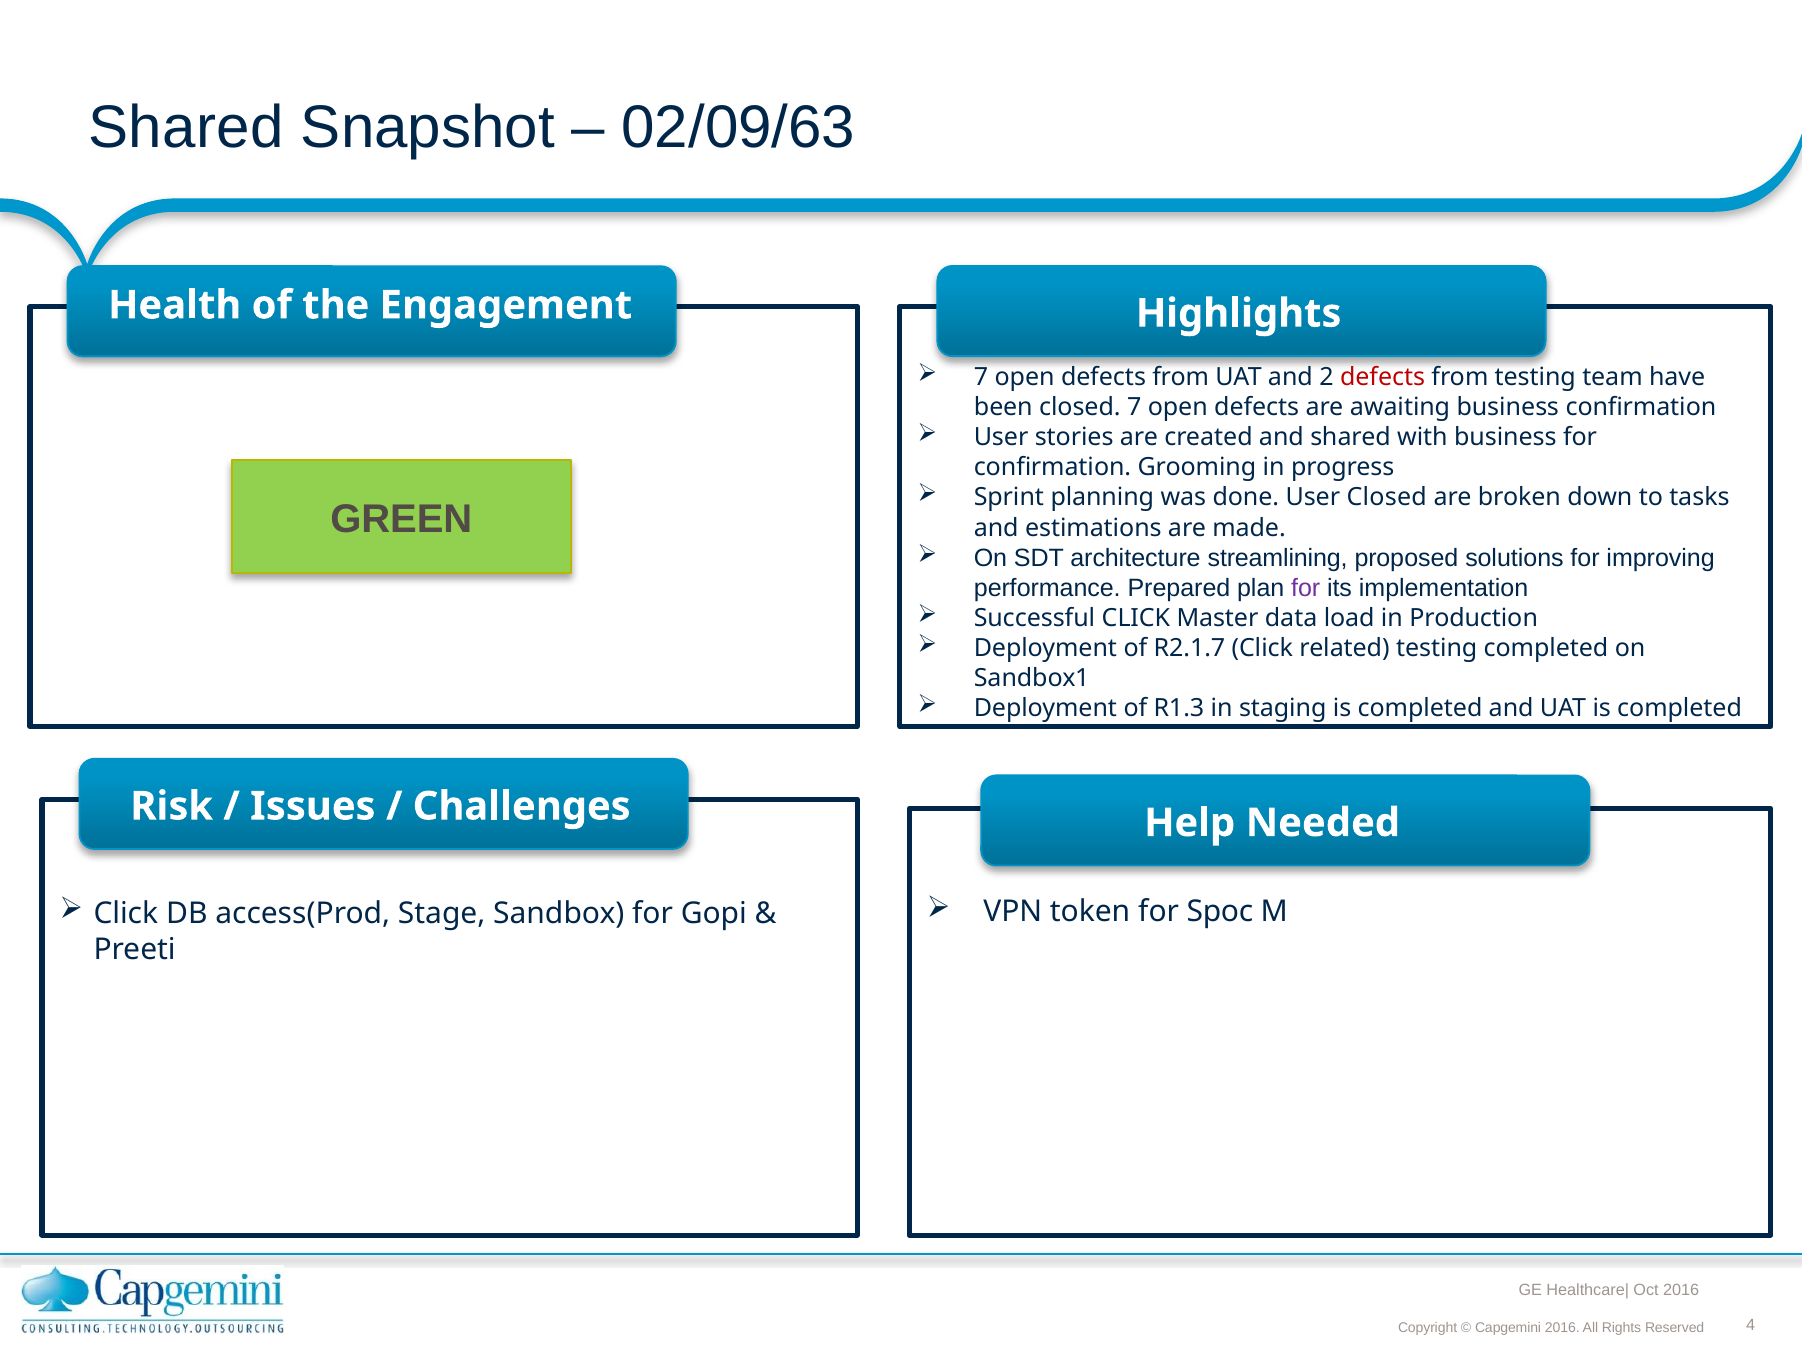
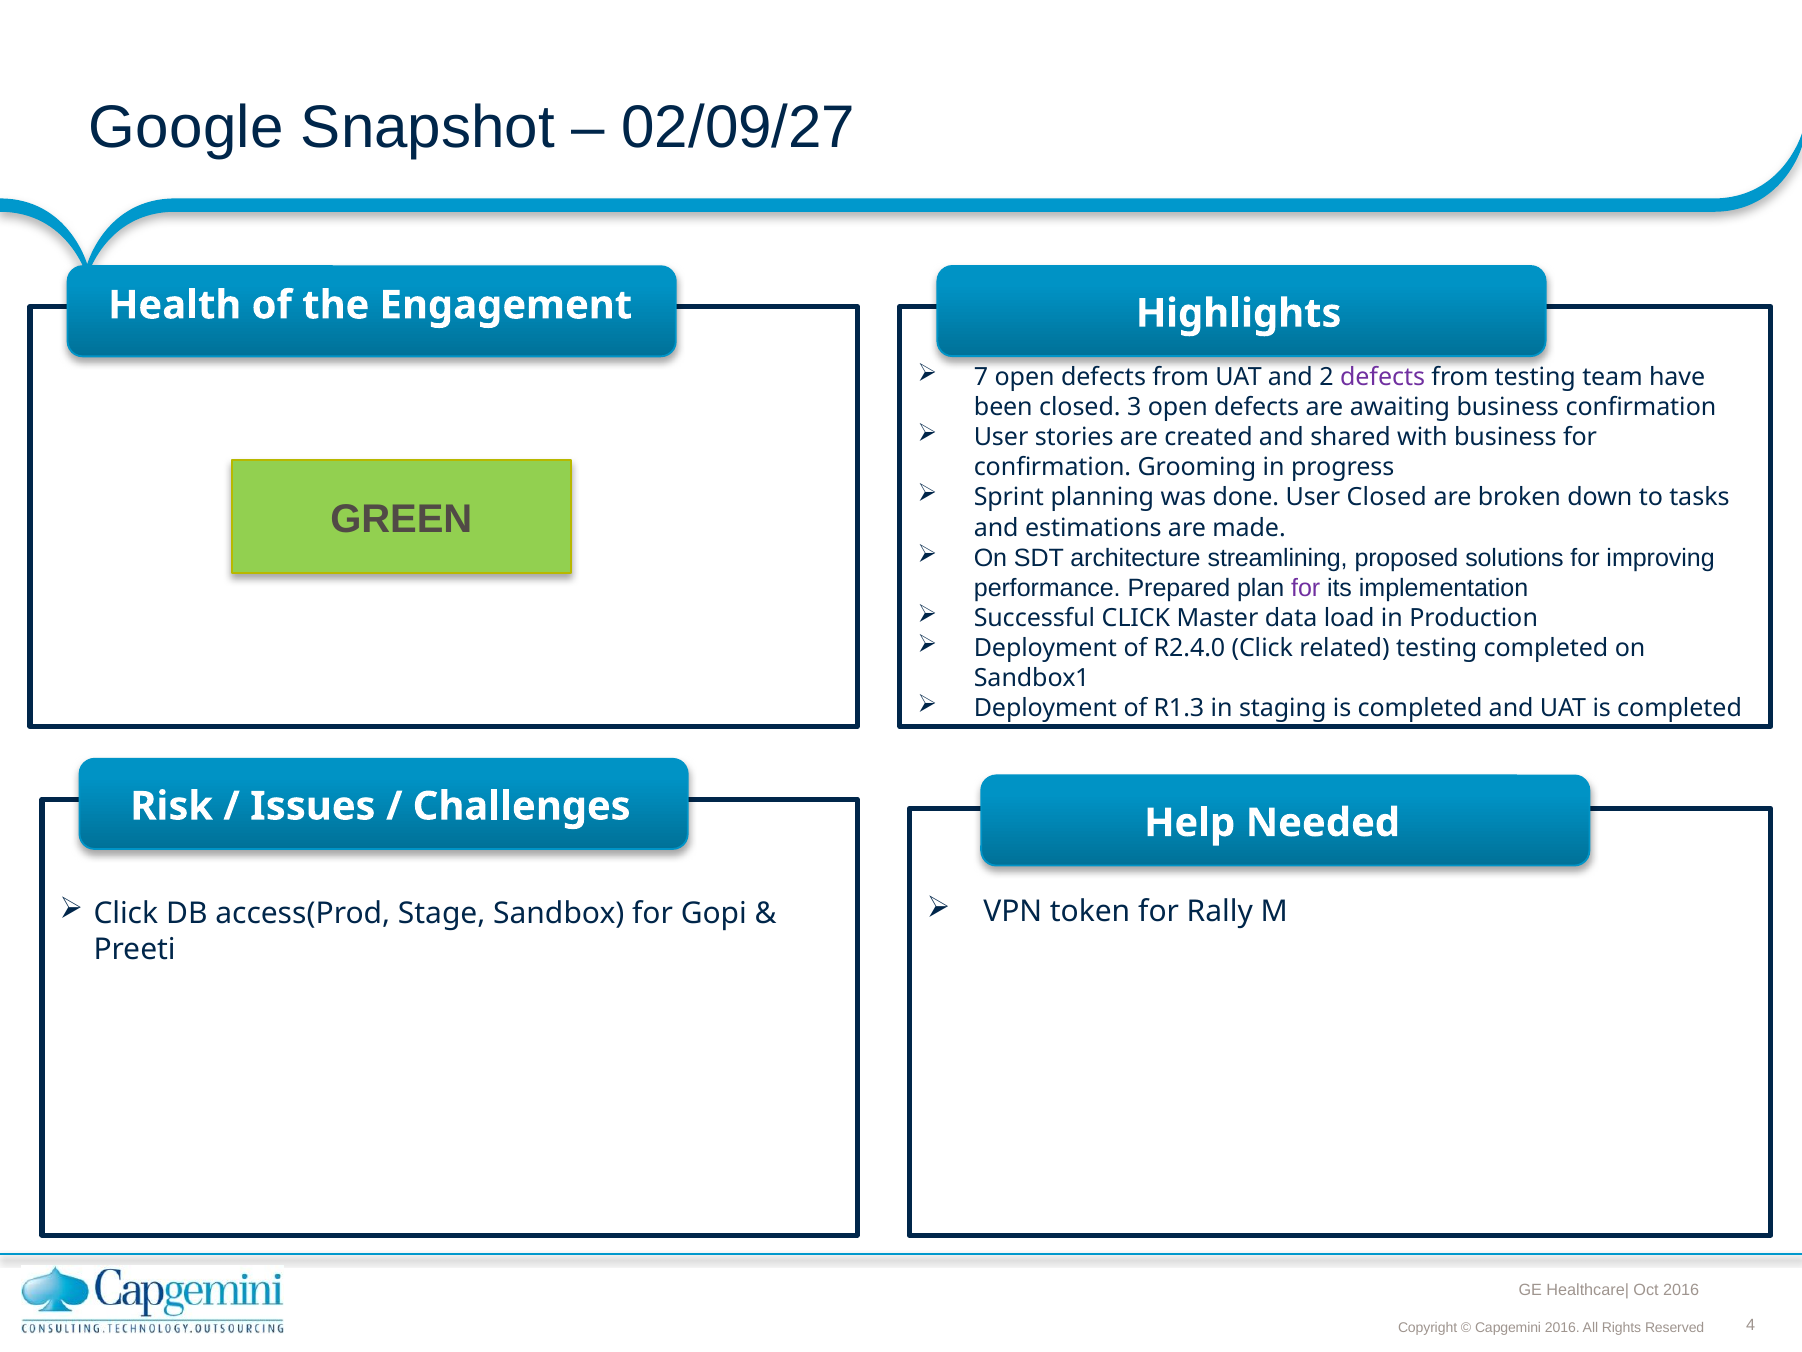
Shared: Shared -> Google (186, 127)
02/09/63: 02/09/63 -> 02/09/27 (738, 127)
defects colour: red -> purple (1383, 377)
closed 7: 7 -> 3 (1134, 407)
R2.1.7: R2.1.7 -> R2.4.0 (1189, 648)
Spoc: Spoc -> Rally (1220, 912)
